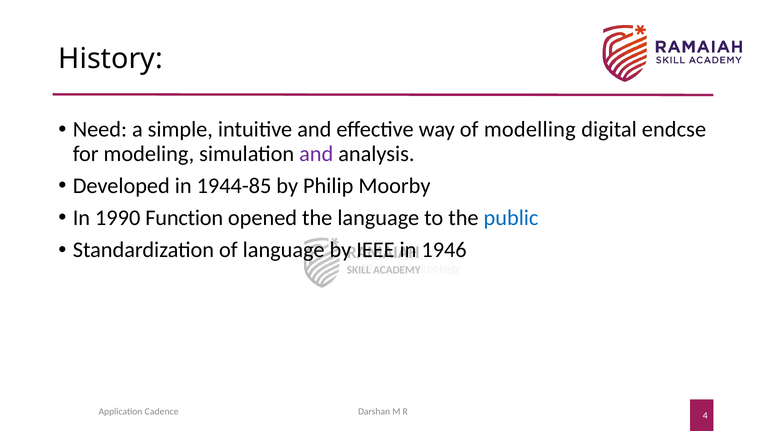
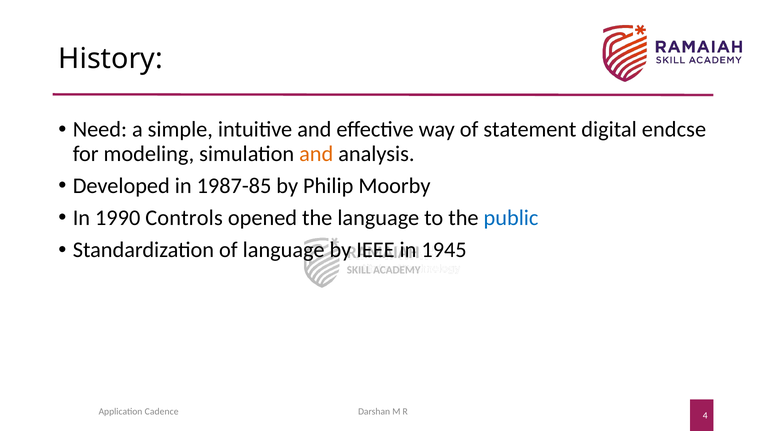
modelling: modelling -> statement (530, 130)
and colour: purple -> orange (316, 154)
1944-85: 1944-85 -> 1987-85 (234, 186)
Function: Function -> Controls (184, 218)
1946: 1946 -> 1945 (444, 250)
